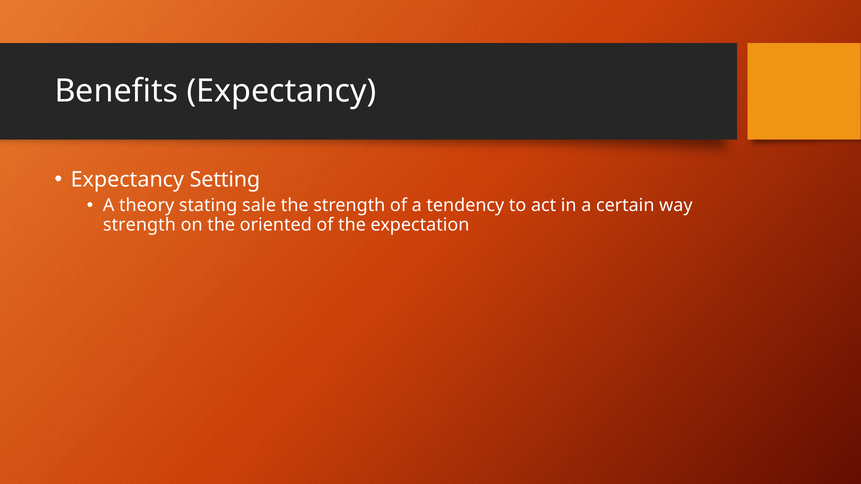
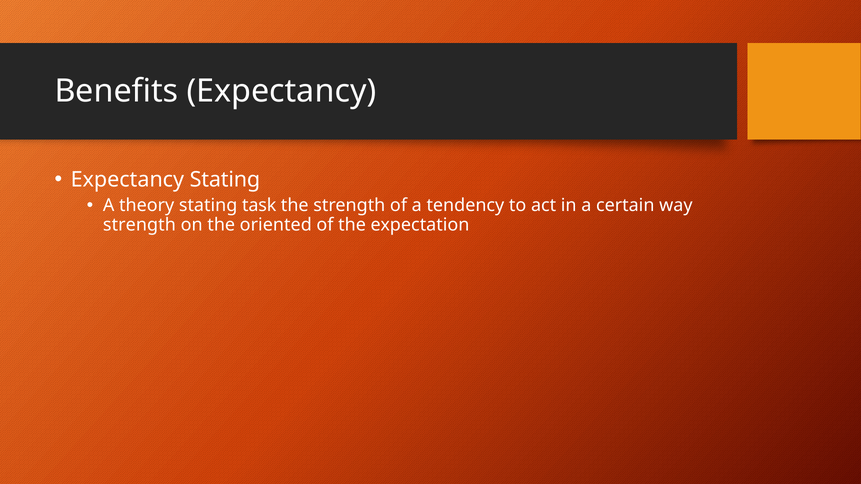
Expectancy Setting: Setting -> Stating (225, 180)
sale: sale -> task (259, 206)
